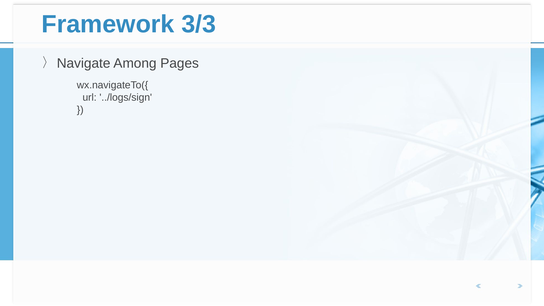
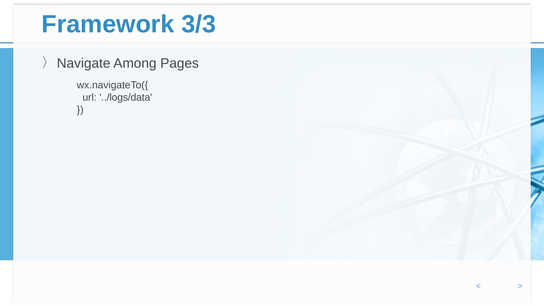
../logs/sign: ../logs/sign -> ../logs/data (126, 97)
